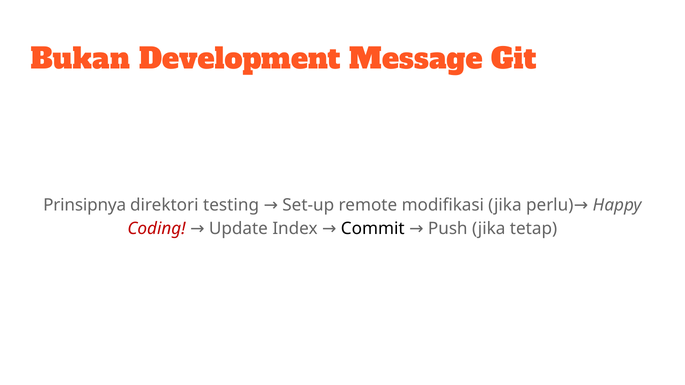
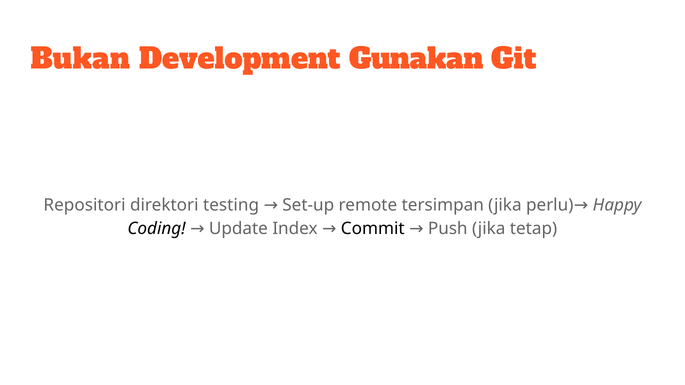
Message: Message -> Gunakan (416, 59)
Prinsipnya: Prinsipnya -> Repositori (85, 205)
modifikasi: modifikasi -> tersimpan (443, 205)
Coding colour: red -> black (157, 229)
